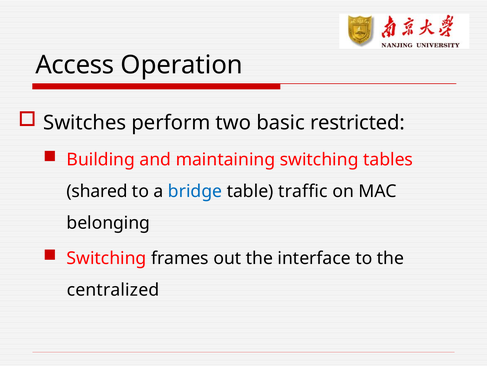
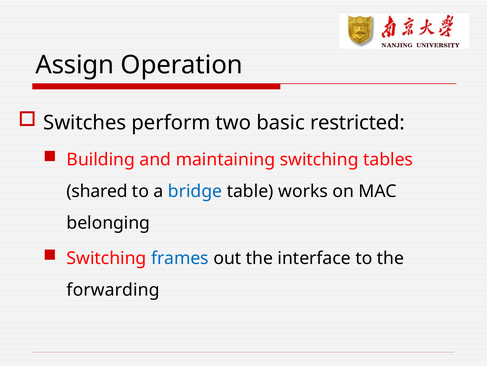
Access: Access -> Assign (75, 65)
traffic: traffic -> works (303, 191)
frames colour: black -> blue (180, 258)
centralized: centralized -> forwarding (113, 289)
